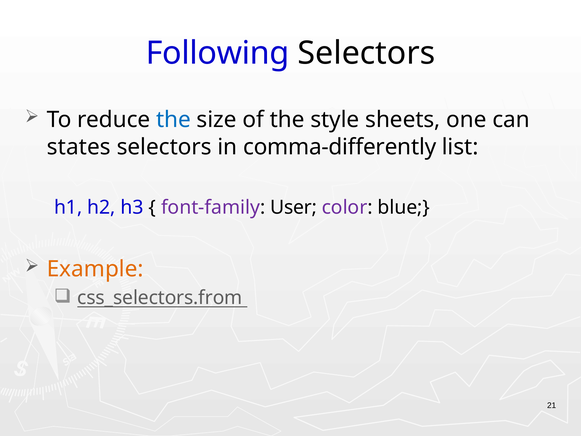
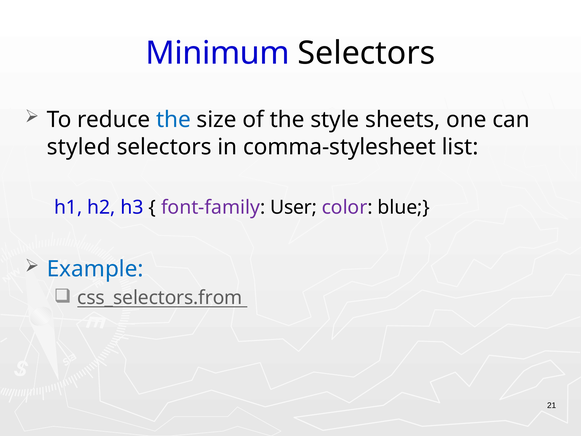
Following: Following -> Minimum (218, 53)
states: states -> styled (79, 147)
comma-differently: comma-differently -> comma-stylesheet (340, 147)
Example colour: orange -> blue (95, 269)
